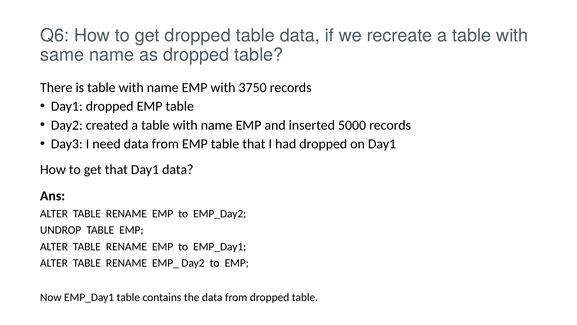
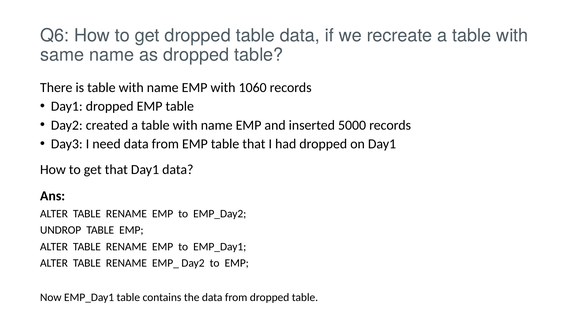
3750: 3750 -> 1060 (253, 87)
